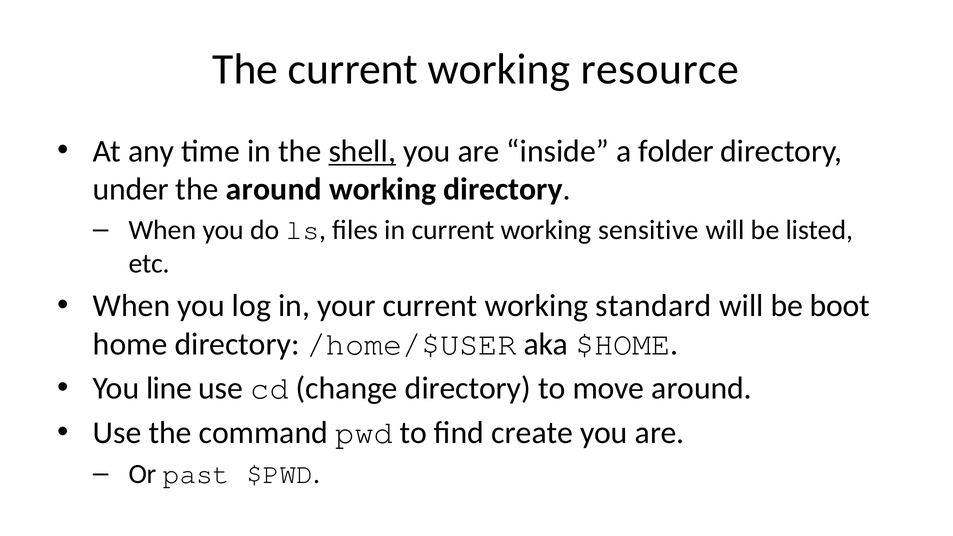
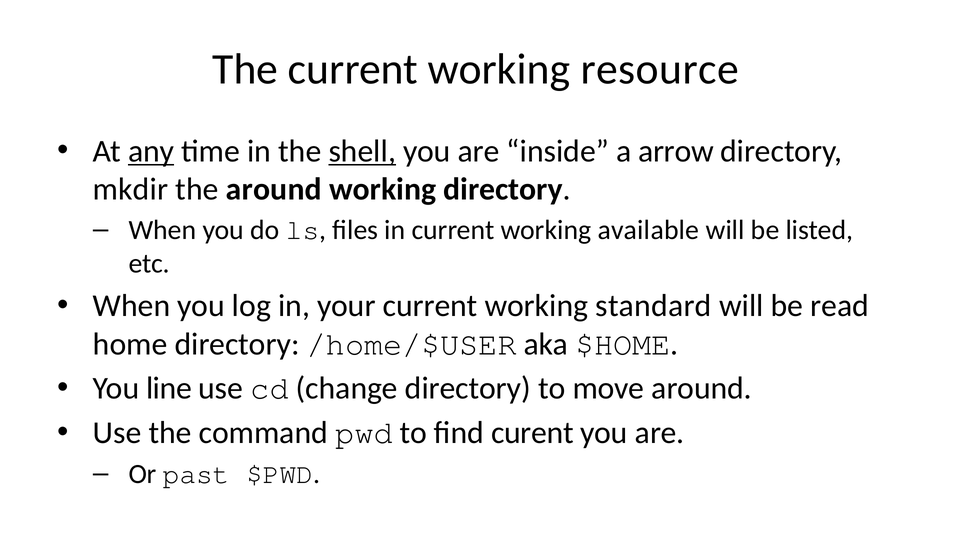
any underline: none -> present (151, 151)
folder: folder -> arrow (676, 151)
under: under -> mkdir (131, 189)
sensitive: sensitive -> available (648, 230)
boot: boot -> read (840, 306)
create: create -> curent (532, 433)
